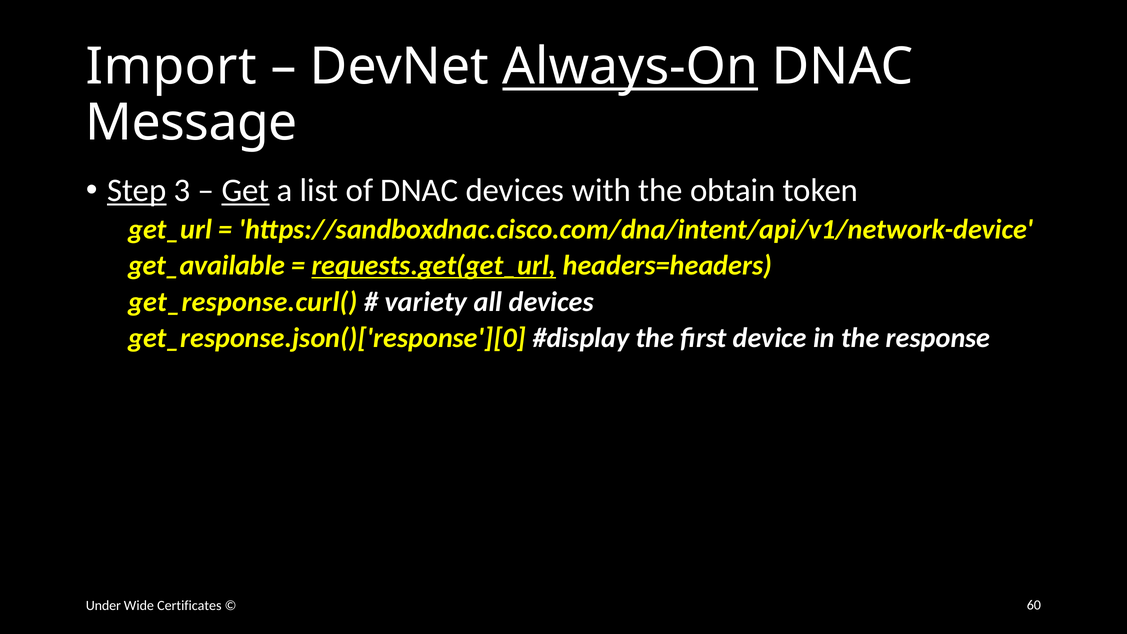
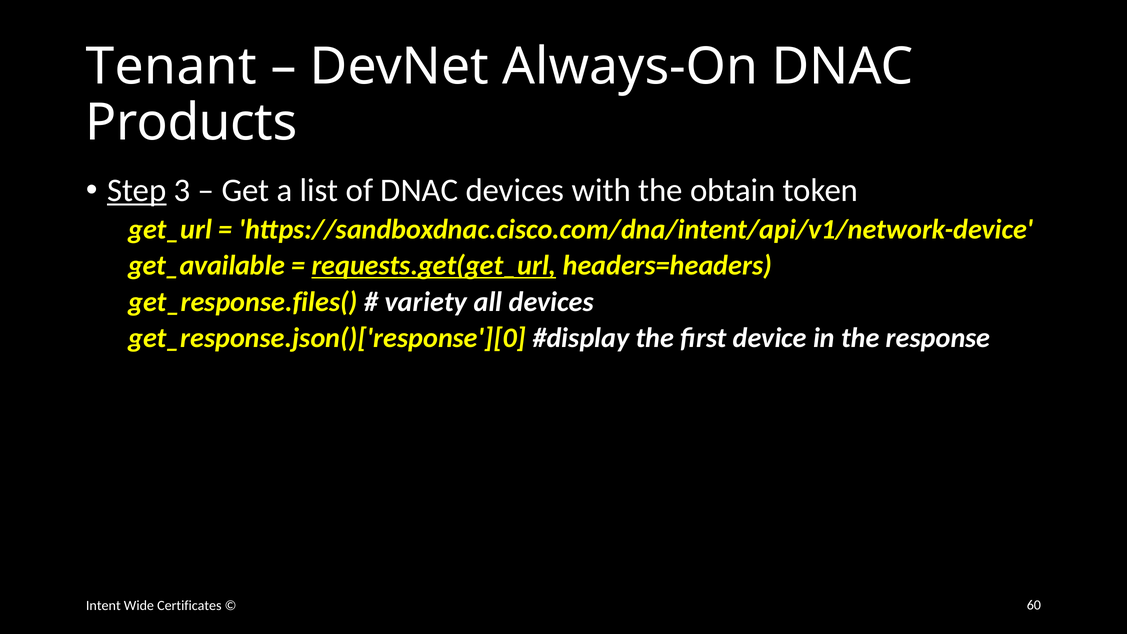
Import: Import -> Tenant (171, 67)
Always-On underline: present -> none (630, 67)
Message: Message -> Products (191, 123)
Get underline: present -> none (245, 190)
get_response.curl(: get_response.curl( -> get_response.files( (243, 302)
Under: Under -> Intent (103, 605)
